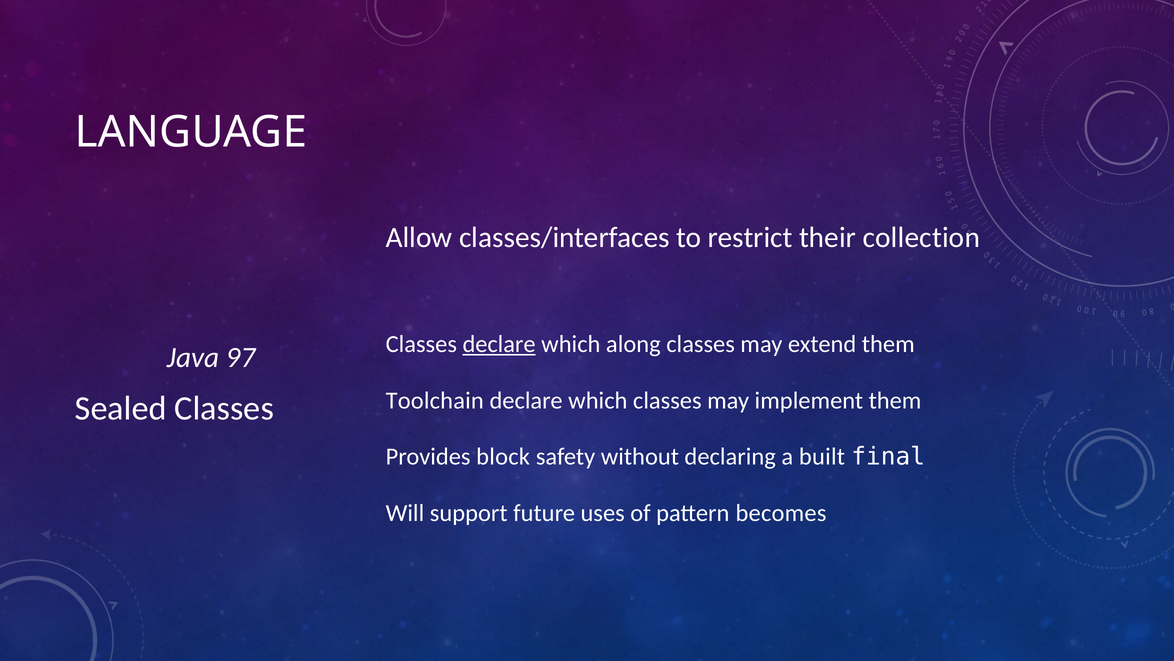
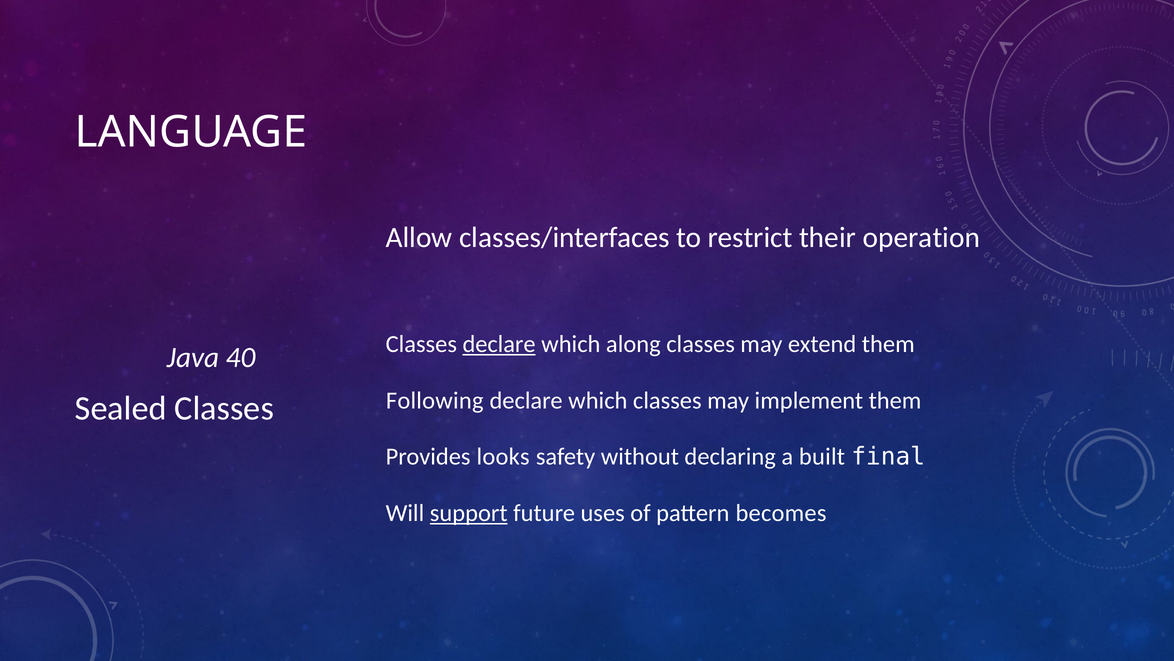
collection: collection -> operation (921, 237)
97: 97 -> 40 (241, 357)
Toolchain: Toolchain -> Following (435, 400)
block: block -> looks (503, 456)
support underline: none -> present (469, 513)
